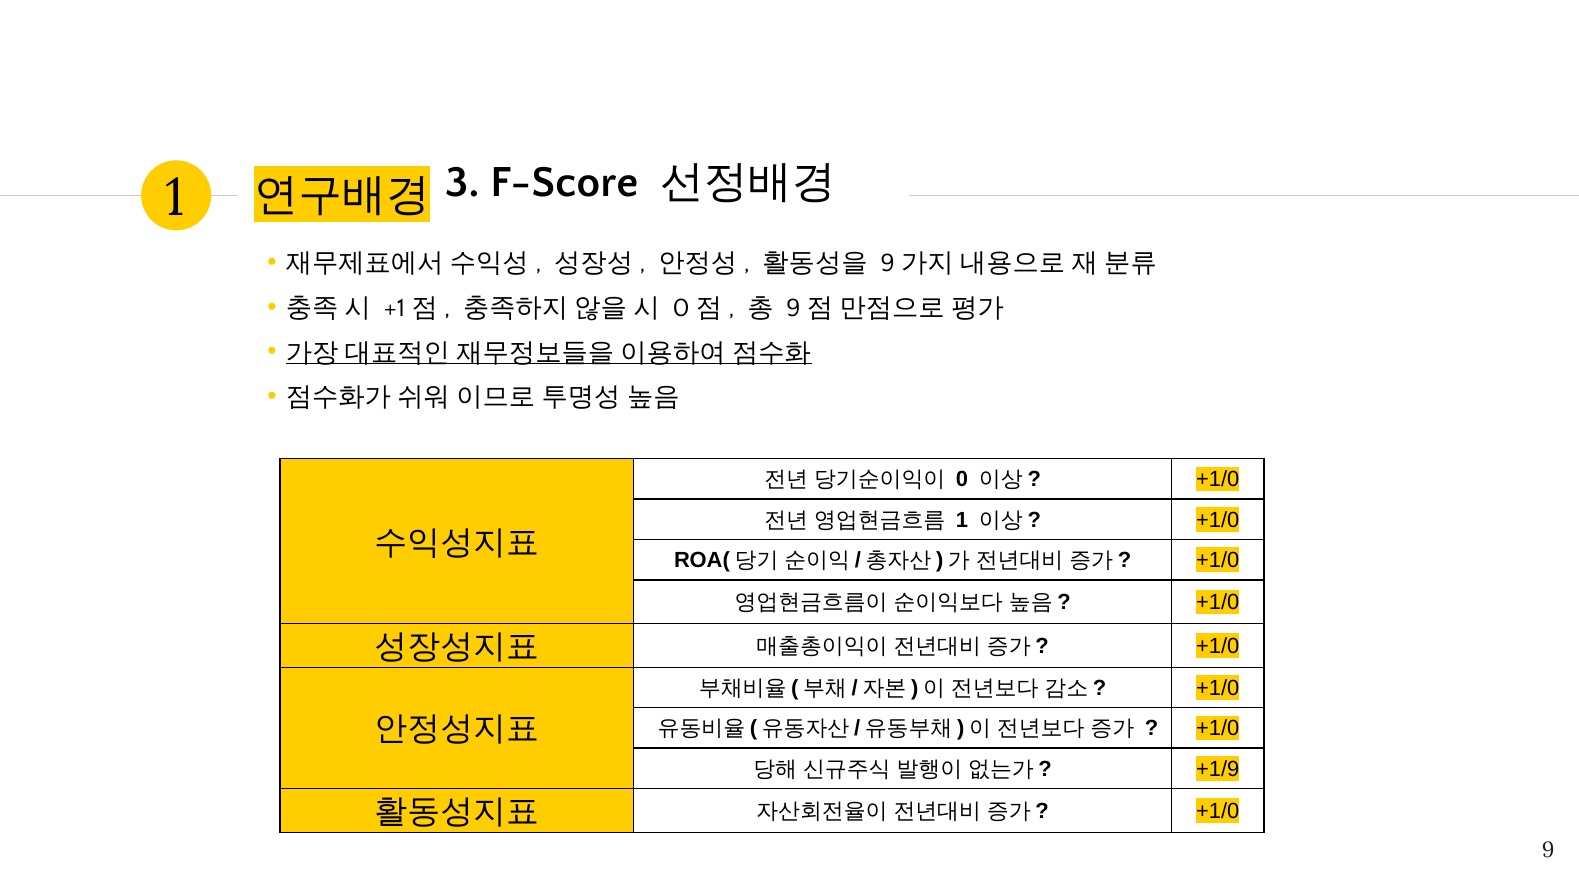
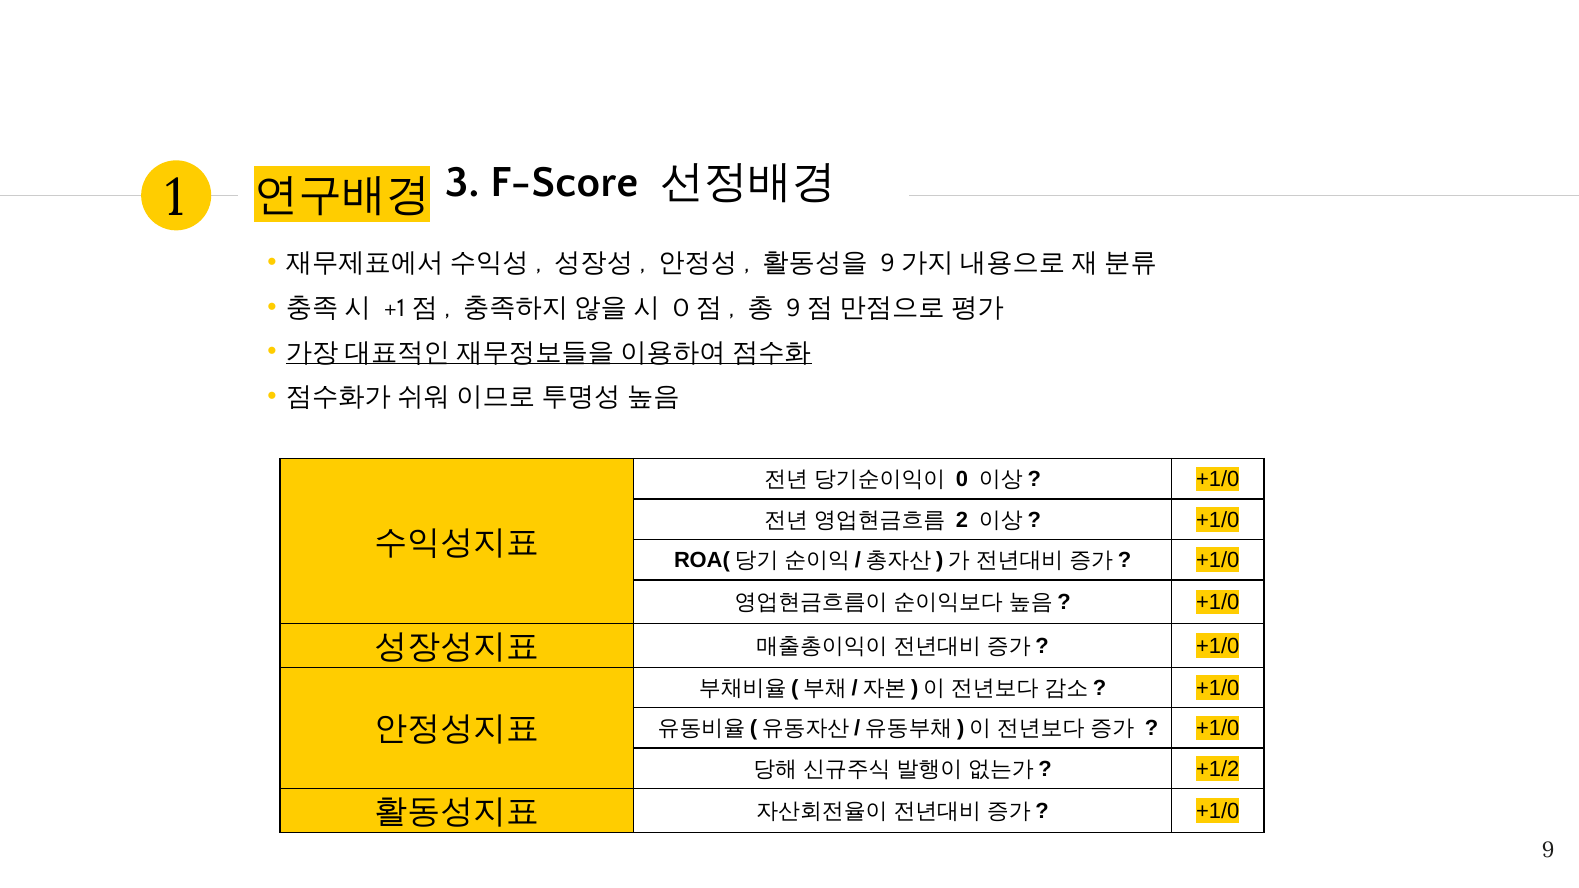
1: 1 -> 2 (962, 520)
+1/9: +1/9 -> +1/2 (1218, 769)
